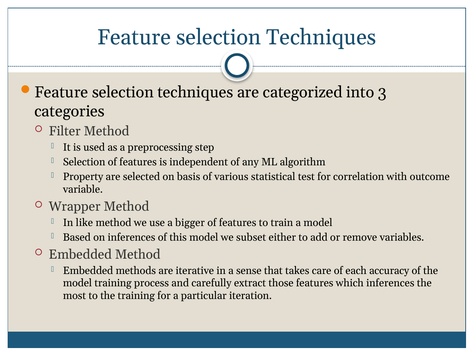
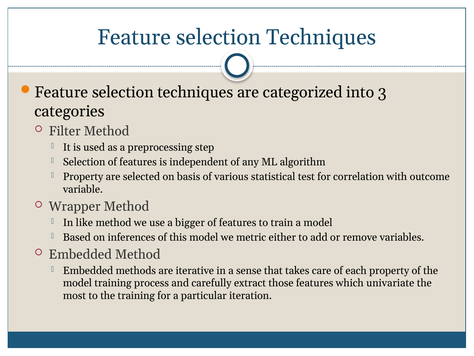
subset: subset -> metric (251, 237)
each accuracy: accuracy -> property (389, 270)
which inferences: inferences -> univariate (390, 283)
